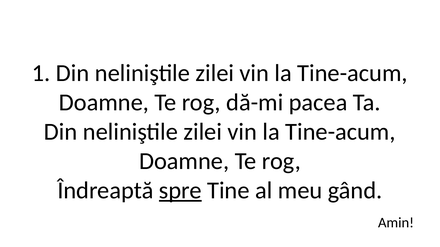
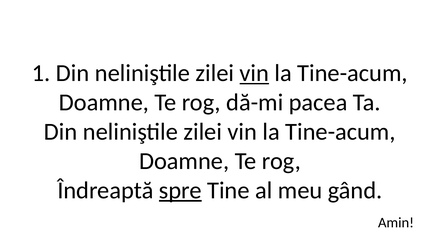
vin underline: none -> present (254, 73)
